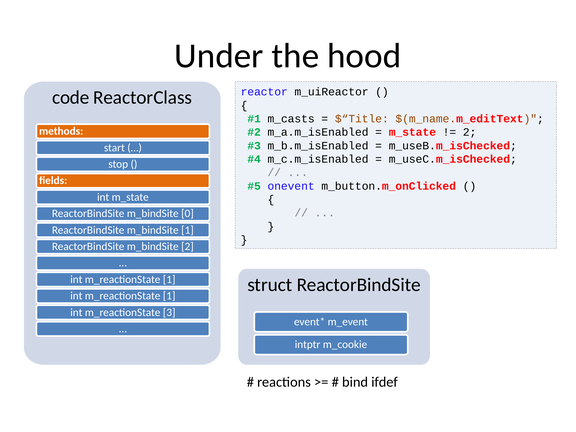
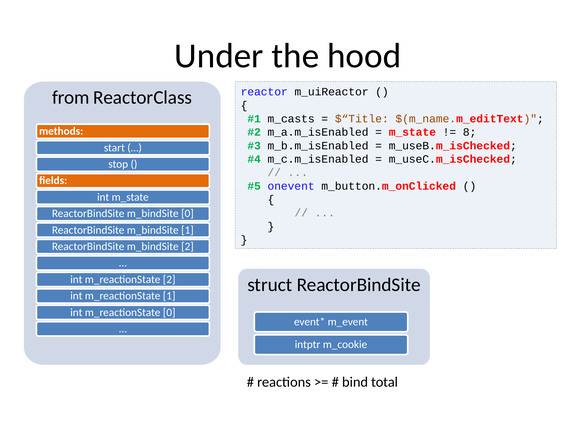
code: code -> from (71, 98)
2: 2 -> 8 (470, 132)
1: 1 -> 2 (169, 279)
m_reactionState 3: 3 -> 0 (169, 312)
ifdef: ifdef -> total (385, 382)
